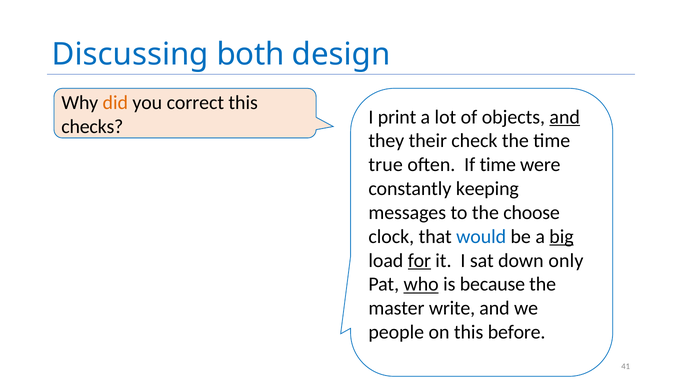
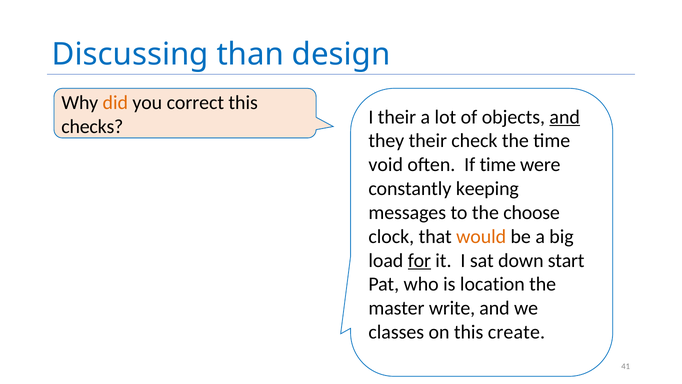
both: both -> than (250, 55)
I print: print -> their (397, 117)
true: true -> void (386, 165)
would colour: blue -> orange (481, 236)
big underline: present -> none (562, 236)
only: only -> start (566, 260)
who underline: present -> none (421, 284)
because: because -> location (492, 284)
people: people -> classes (396, 332)
before: before -> create (516, 332)
